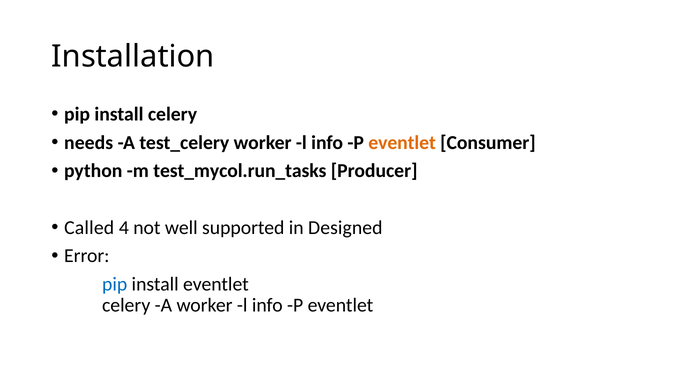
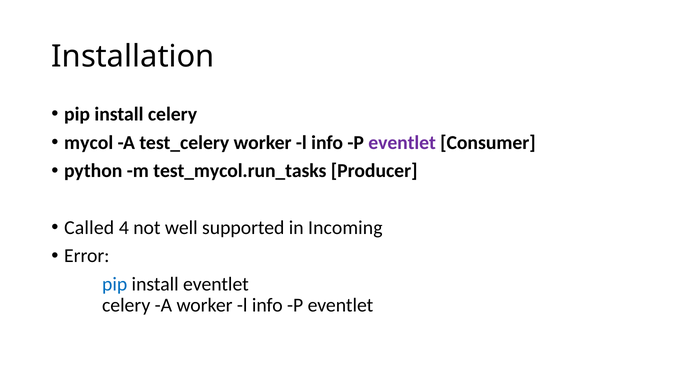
needs: needs -> mycol (89, 142)
eventlet colour: orange -> purple (402, 142)
Designed: Designed -> Incoming (345, 227)
